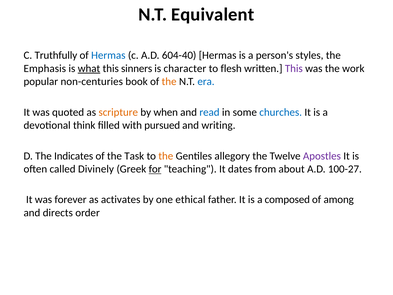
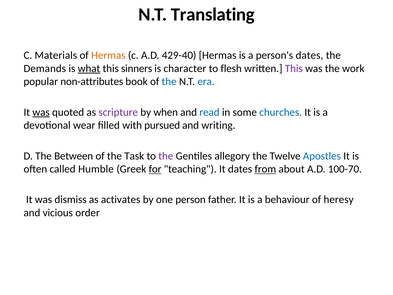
Equivalent: Equivalent -> Translating (213, 14)
Truthfully: Truthfully -> Materials (56, 55)
Hermas colour: blue -> orange (108, 55)
604-40: 604-40 -> 429-40 (179, 55)
person's styles: styles -> dates (309, 55)
Emphasis: Emphasis -> Demands (45, 68)
non-centuries: non-centuries -> non-attributes (92, 82)
the colour: orange -> blue (169, 82)
was underline: none -> present (41, 112)
scripture colour: orange -> purple (118, 112)
think: think -> wear (84, 125)
Indicates: Indicates -> Between (74, 156)
the colour: orange -> purple (166, 156)
Apostles colour: purple -> blue (322, 156)
Divinely: Divinely -> Humble (96, 169)
from underline: none -> present (265, 169)
100-27: 100-27 -> 100-70 (345, 169)
forever: forever -> dismiss (71, 199)
ethical: ethical -> person (191, 199)
composed: composed -> behaviour (287, 199)
among: among -> heresy (339, 199)
directs: directs -> vicious (58, 213)
